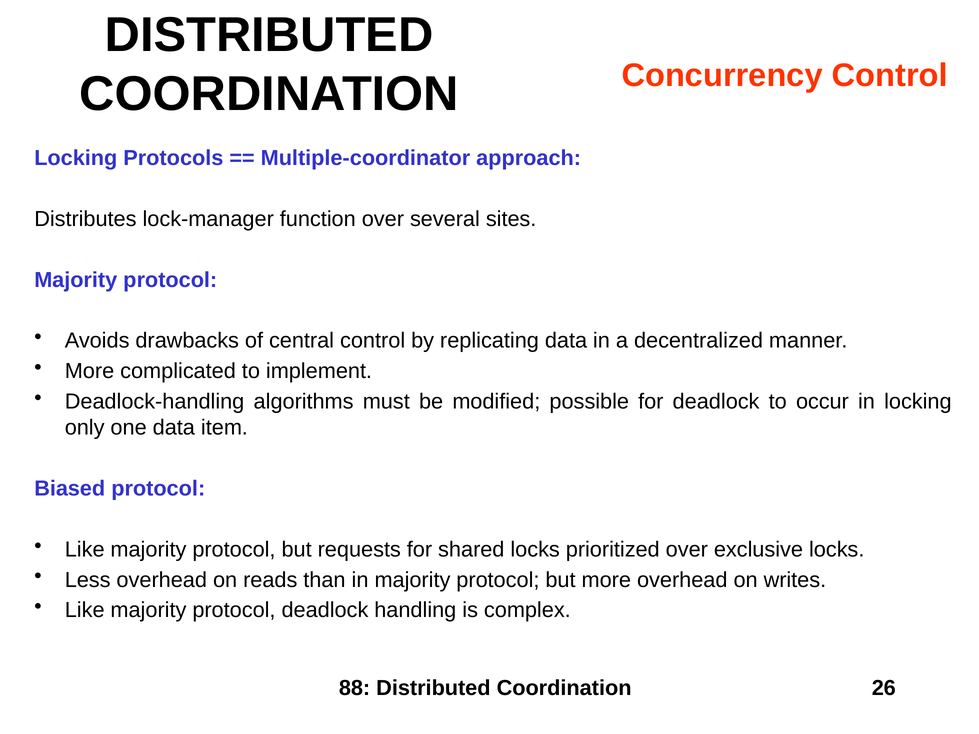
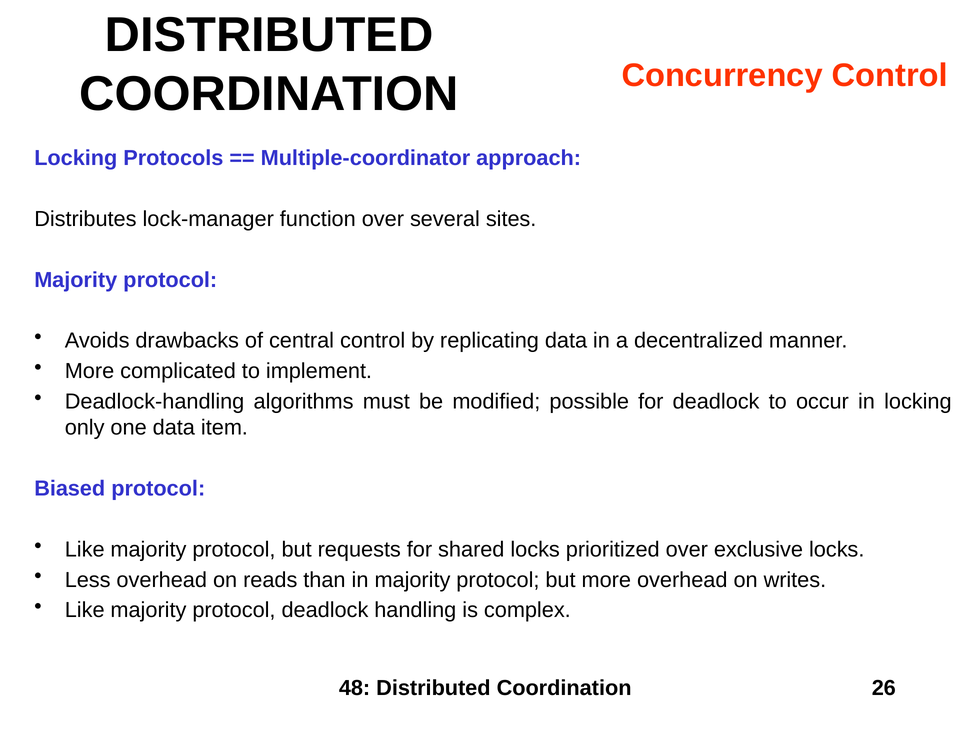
88: 88 -> 48 (355, 688)
